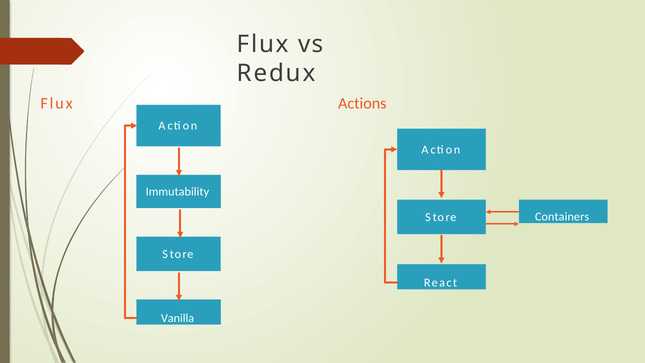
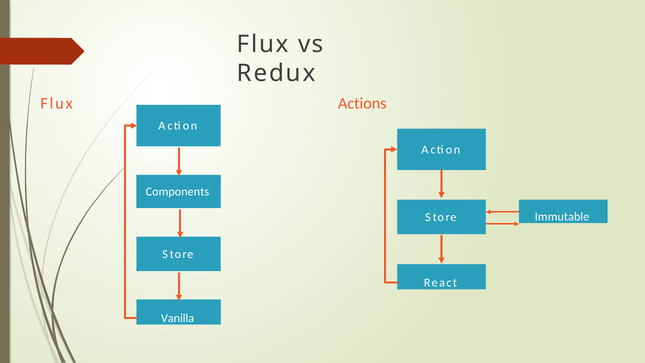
Immutability: Immutability -> Components (177, 192)
Containers: Containers -> Immutable (562, 217)
